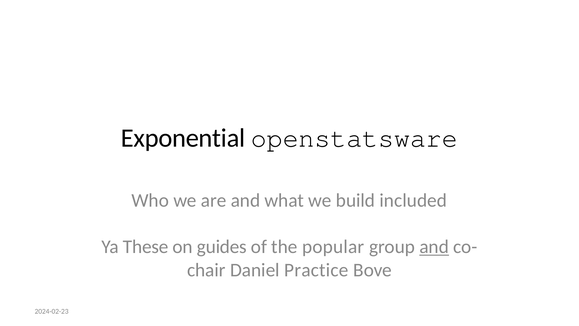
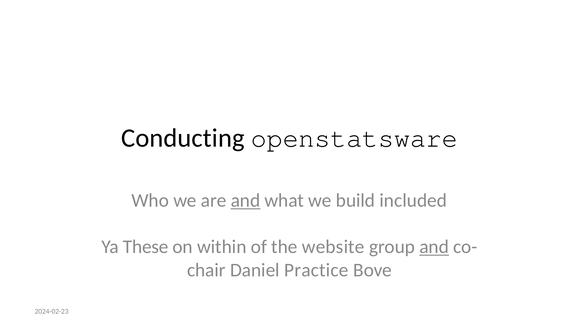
Exponential: Exponential -> Conducting (183, 138)
and underline: none -> present (245, 200)
guides: guides -> within (222, 247)
popular: popular -> website (333, 247)
